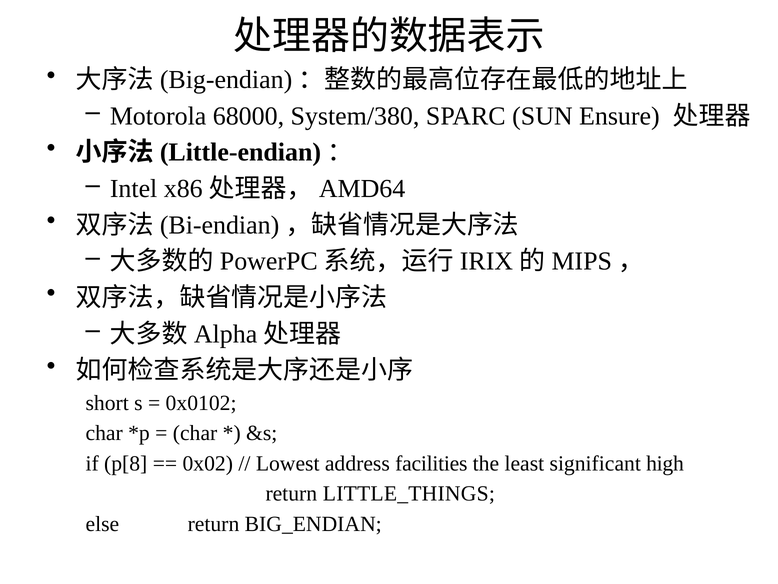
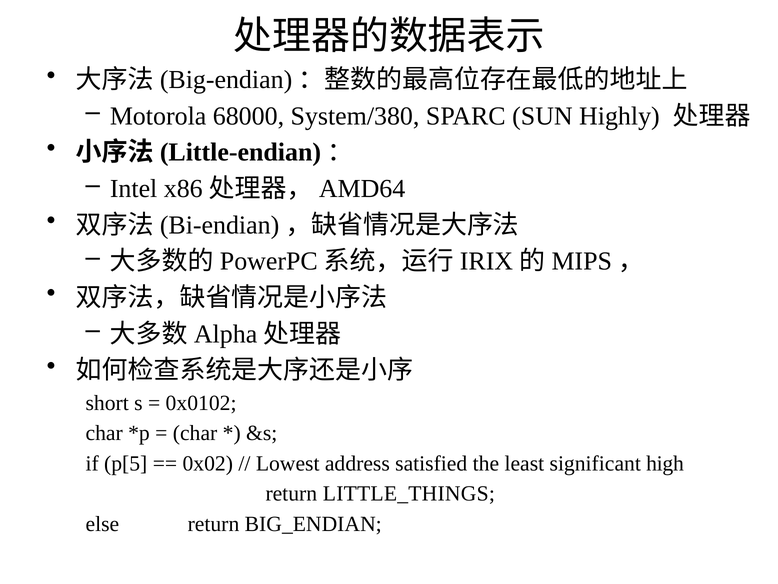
Ensure: Ensure -> Highly (619, 116)
p[8: p[8 -> p[5 (126, 463)
facilities: facilities -> satisfied (431, 463)
